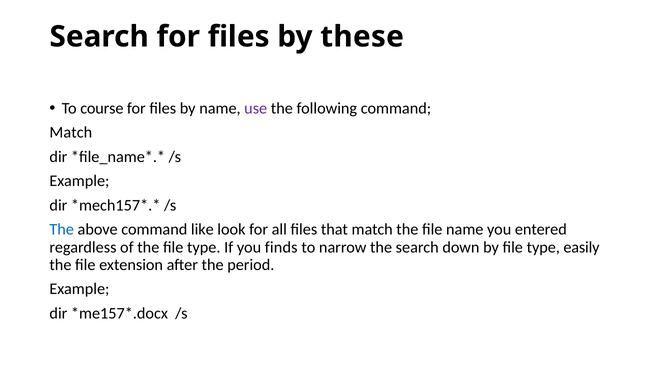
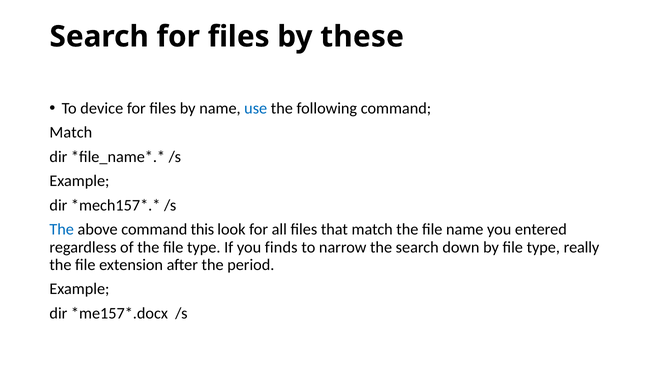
course: course -> device (102, 108)
use colour: purple -> blue (256, 108)
like: like -> this (202, 230)
easily: easily -> really (581, 247)
